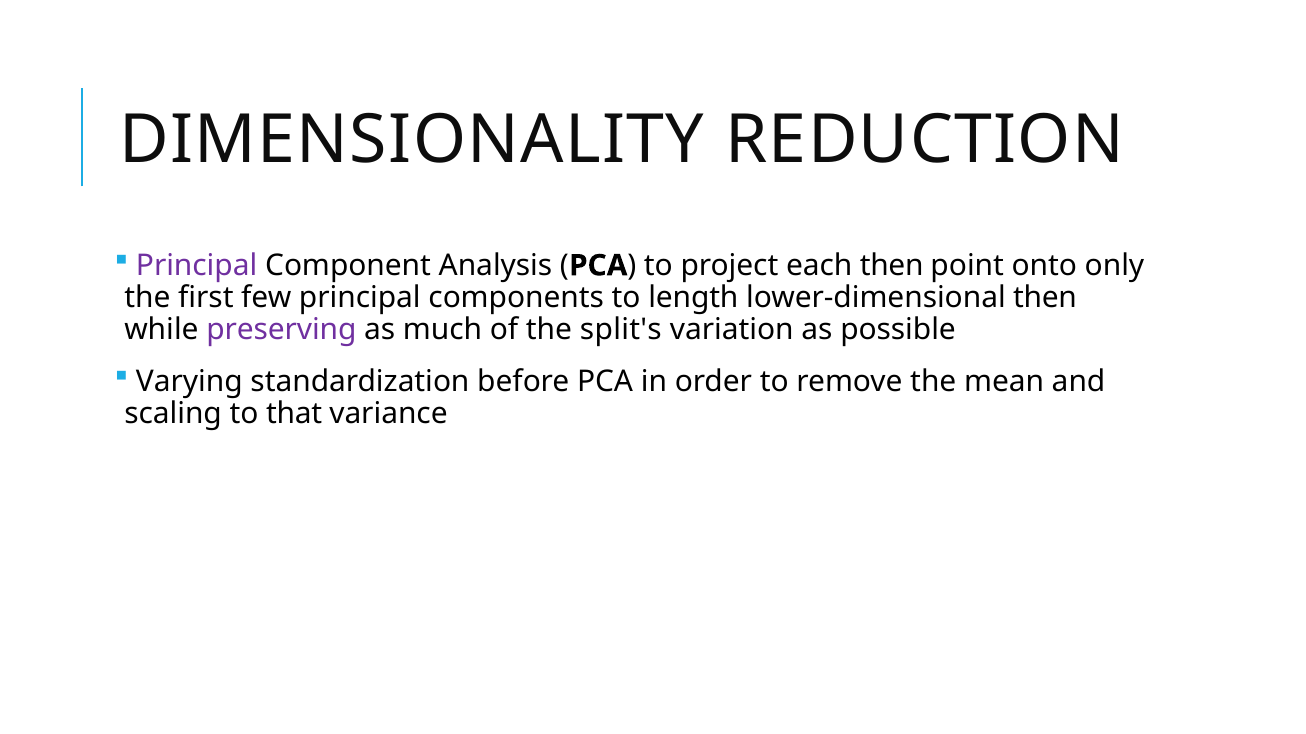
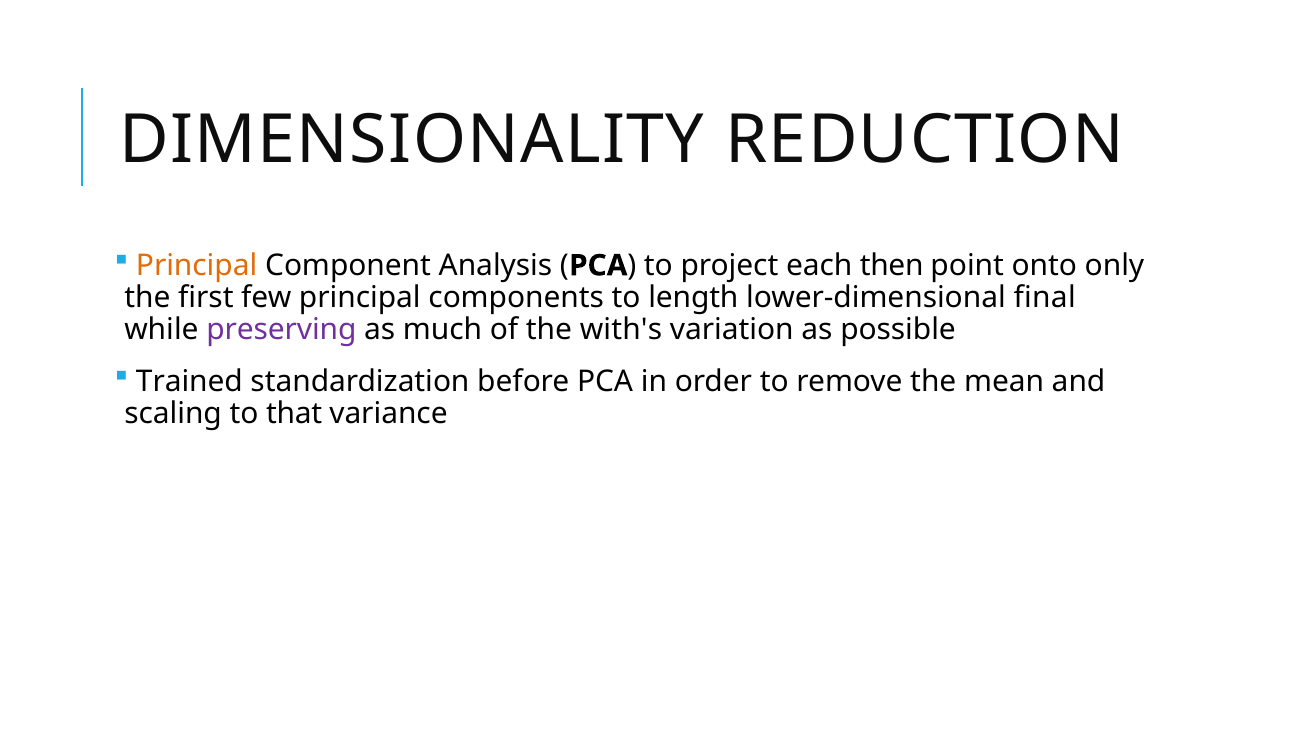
Principal colour: purple -> orange (197, 266)
lower-dimensional then: then -> final (1045, 298)
split's: split's -> with's (621, 330)
Varying: Varying -> Trained (189, 382)
